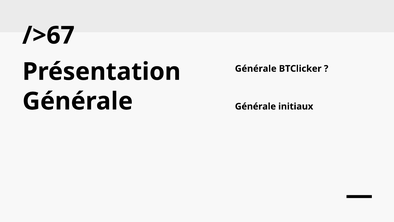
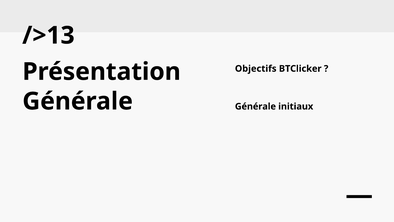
/>67: />67 -> />13 (48, 35)
Générale: Générale -> Objectifs (256, 69)
